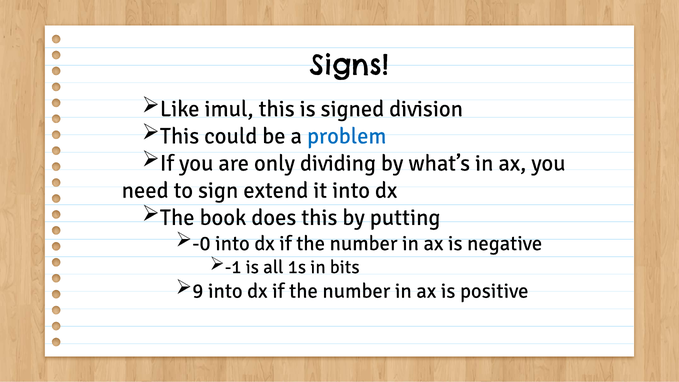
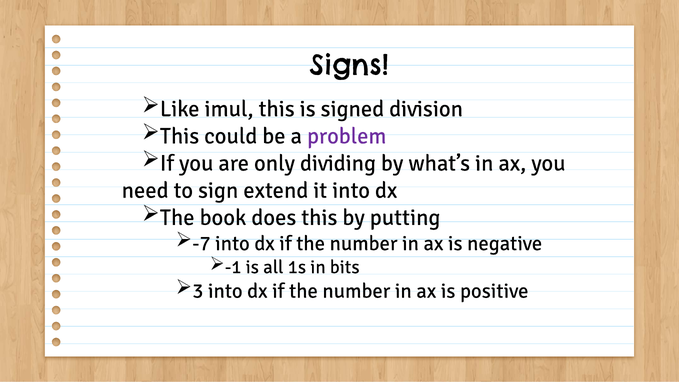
problem colour: blue -> purple (347, 136)
-0: -0 -> -7 (201, 243)
9: 9 -> 3 (198, 291)
